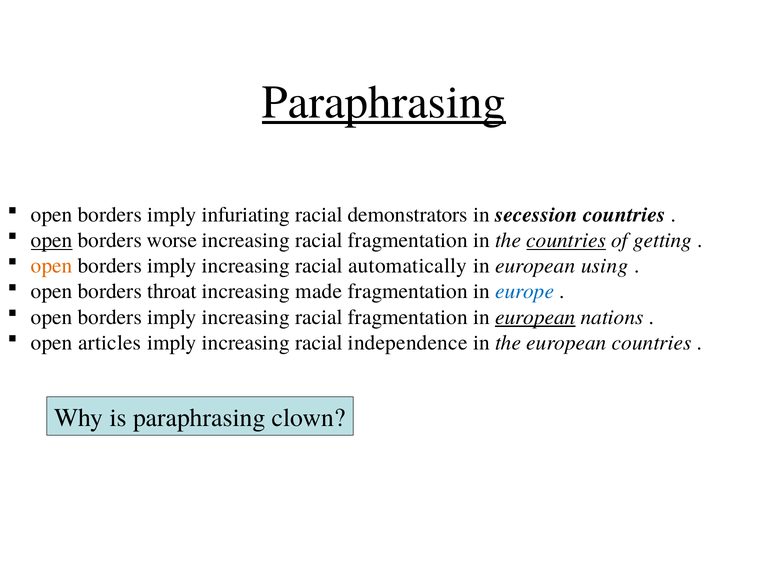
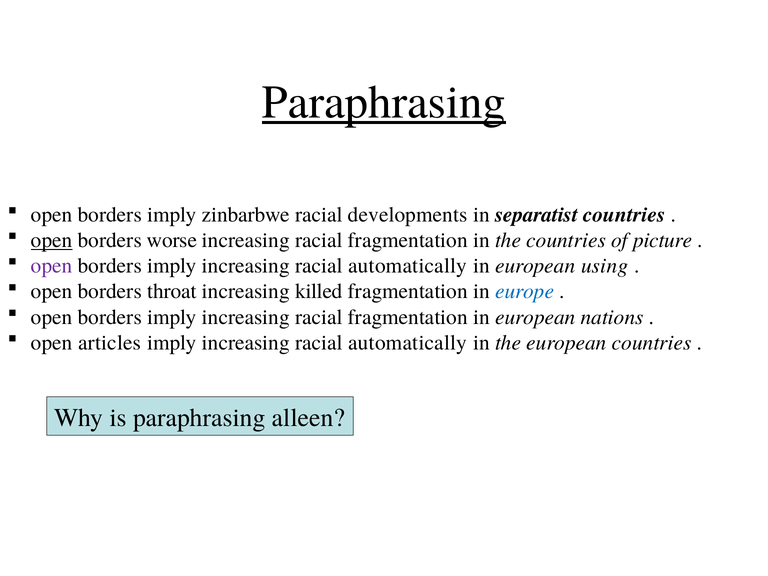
infuriating: infuriating -> zinbarbwe (246, 215)
demonstrators: demonstrators -> developments (408, 215)
secession: secession -> separatist (537, 215)
countries underline: present -> none (566, 240)
getting: getting -> picture (663, 240)
open colour: orange -> purple (52, 266)
made: made -> killed (319, 291)
european underline: present -> none (535, 317)
independence: independence -> automatically (408, 343)
clown: clown -> alleen (308, 418)
